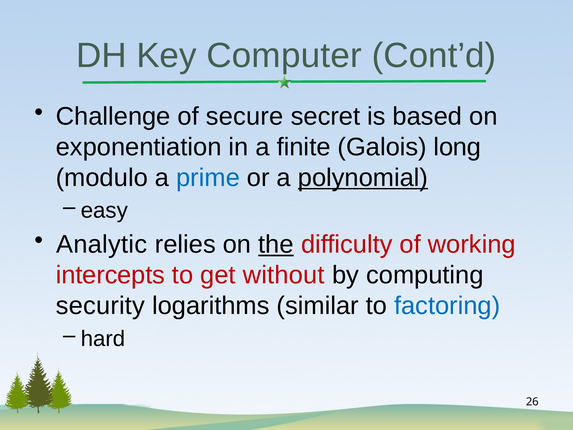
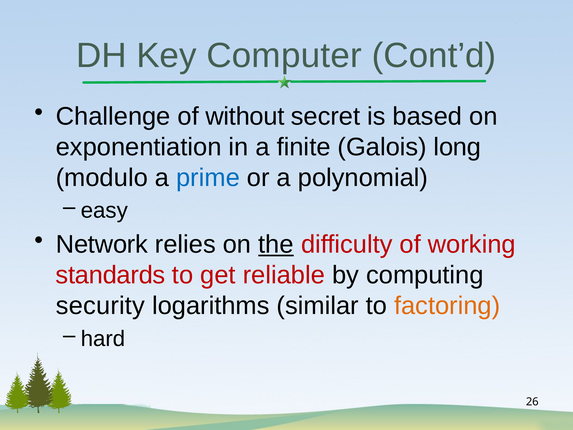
secure: secure -> without (245, 116)
polynomial underline: present -> none (363, 178)
Analytic: Analytic -> Network (102, 244)
intercepts: intercepts -> standards (110, 275)
without: without -> reliable (284, 275)
factoring colour: blue -> orange (447, 306)
